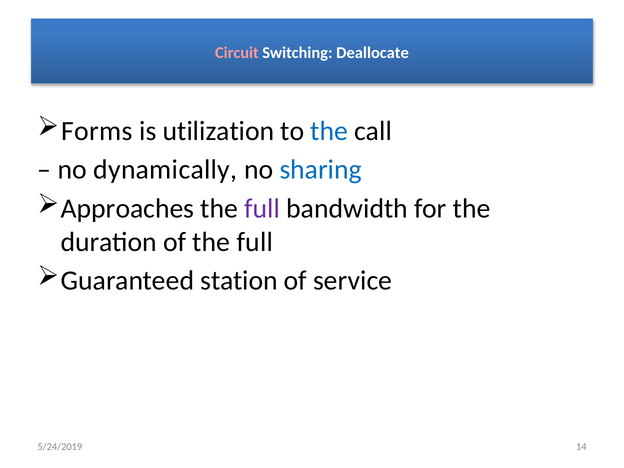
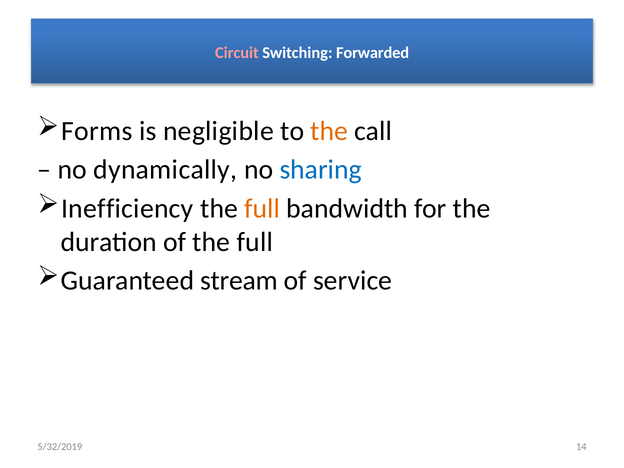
Deallocate: Deallocate -> Forwarded (373, 53)
utilization: utilization -> negligible (218, 131)
the colour: blue -> orange (329, 131)
Approaches: Approaches -> Inefficiency (127, 209)
full colour: purple -> orange (262, 209)
station: station -> stream (239, 281)
5/24/2019: 5/24/2019 -> 5/32/2019 (60, 447)
